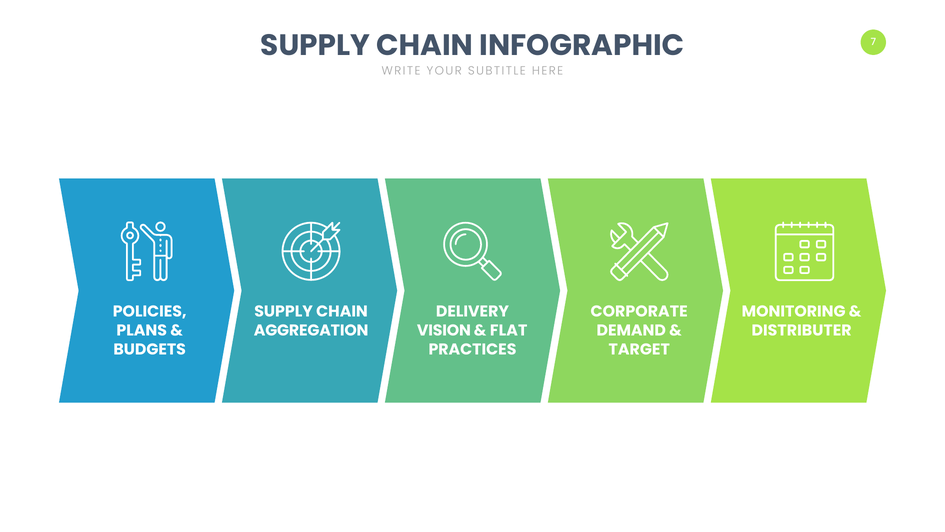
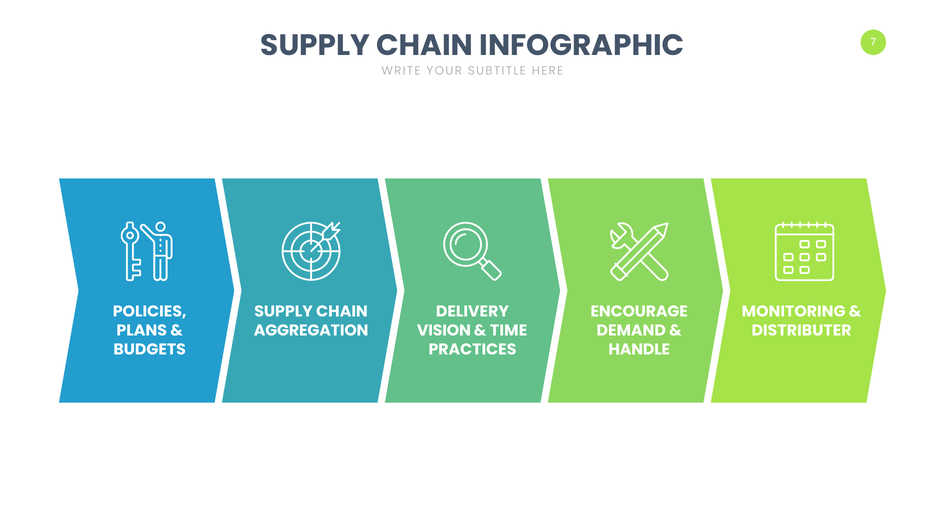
CORPORATE: CORPORATE -> ENCOURAGE (639, 312)
FLAT: FLAT -> TIME (509, 330)
TARGET: TARGET -> HANDLE (639, 349)
